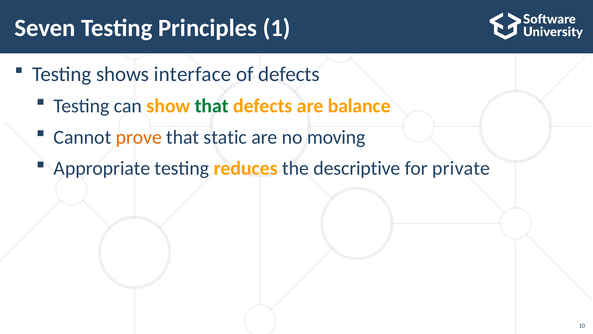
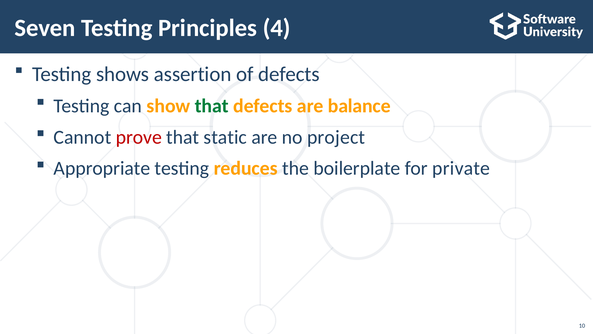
1: 1 -> 4 (277, 28)
interface: interface -> assertion (193, 74)
prove colour: orange -> red (139, 137)
moving: moving -> project (336, 137)
descriptive: descriptive -> boilerplate (357, 168)
